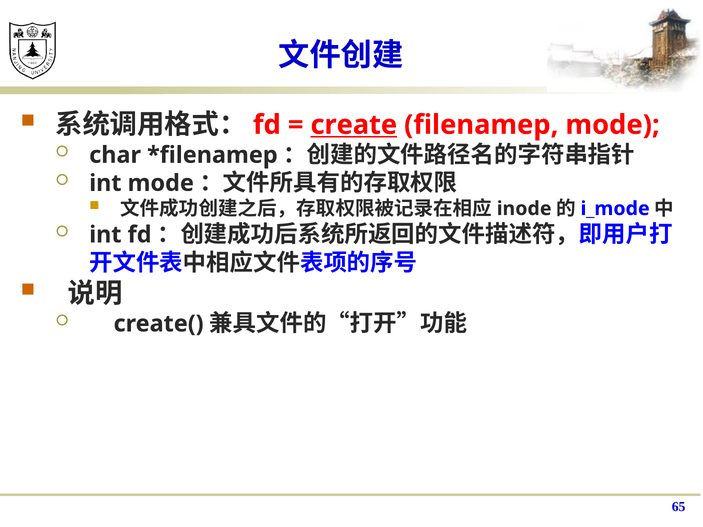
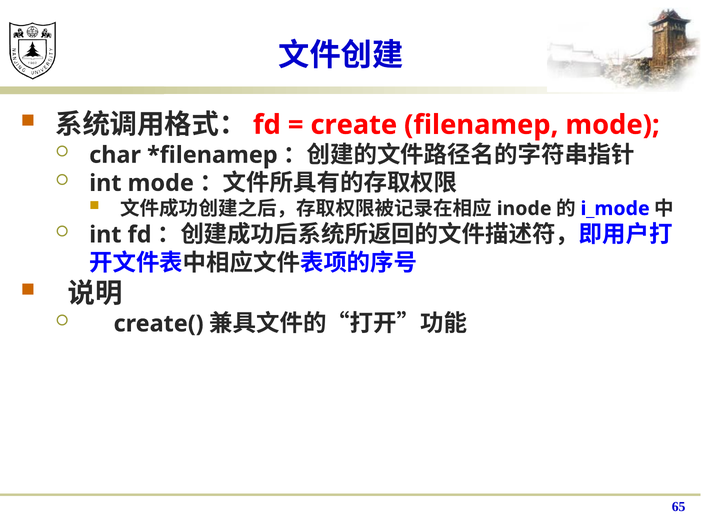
create underline: present -> none (354, 125)
